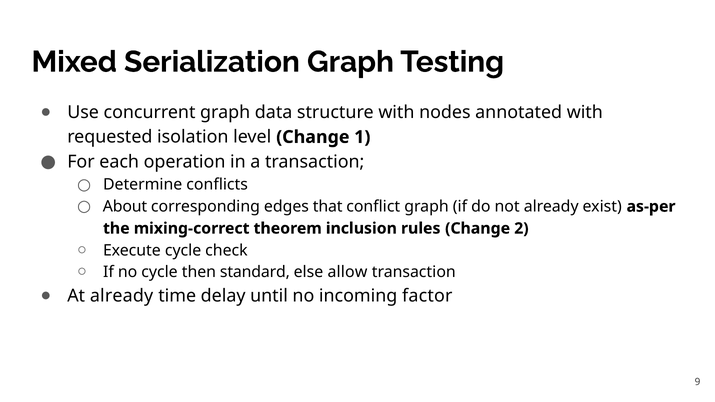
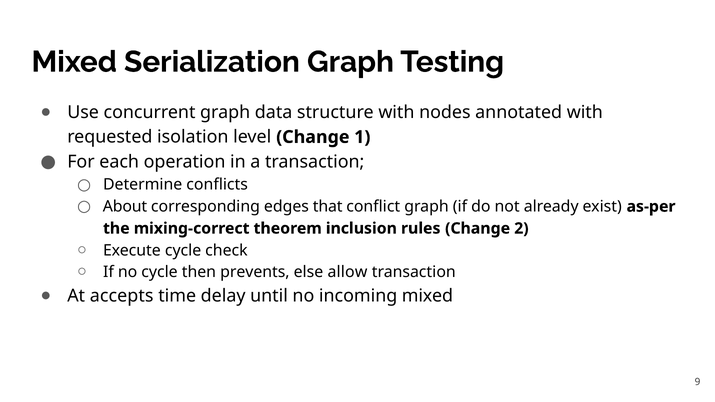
standard: standard -> prevents (255, 272)
At already: already -> accepts (122, 296)
incoming factor: factor -> mixed (427, 296)
